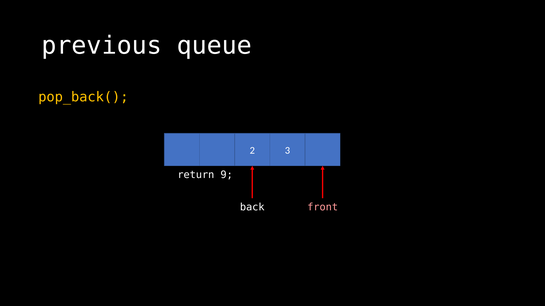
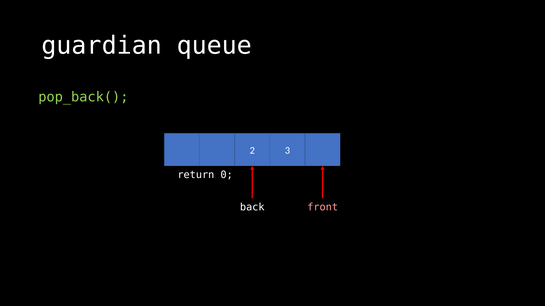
previous: previous -> guardian (102, 46)
pop_back( colour: yellow -> light green (83, 97)
9: 9 -> 0 (227, 175)
